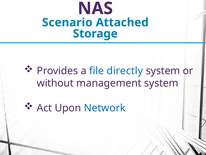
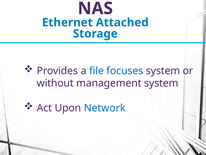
Scenario: Scenario -> Ethernet (67, 22)
directly: directly -> focuses (125, 71)
